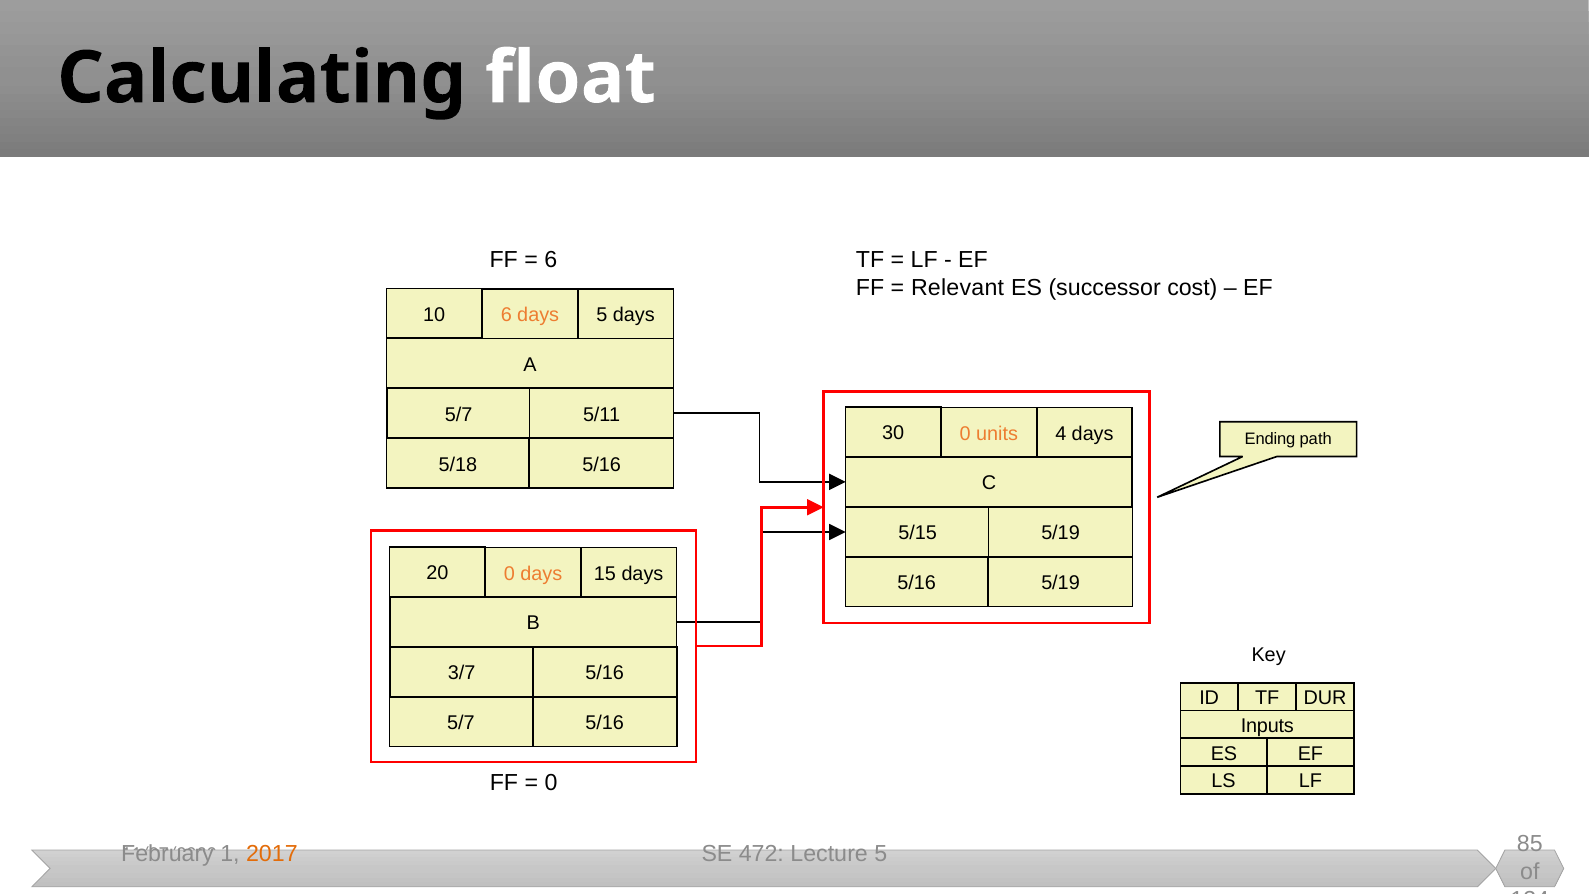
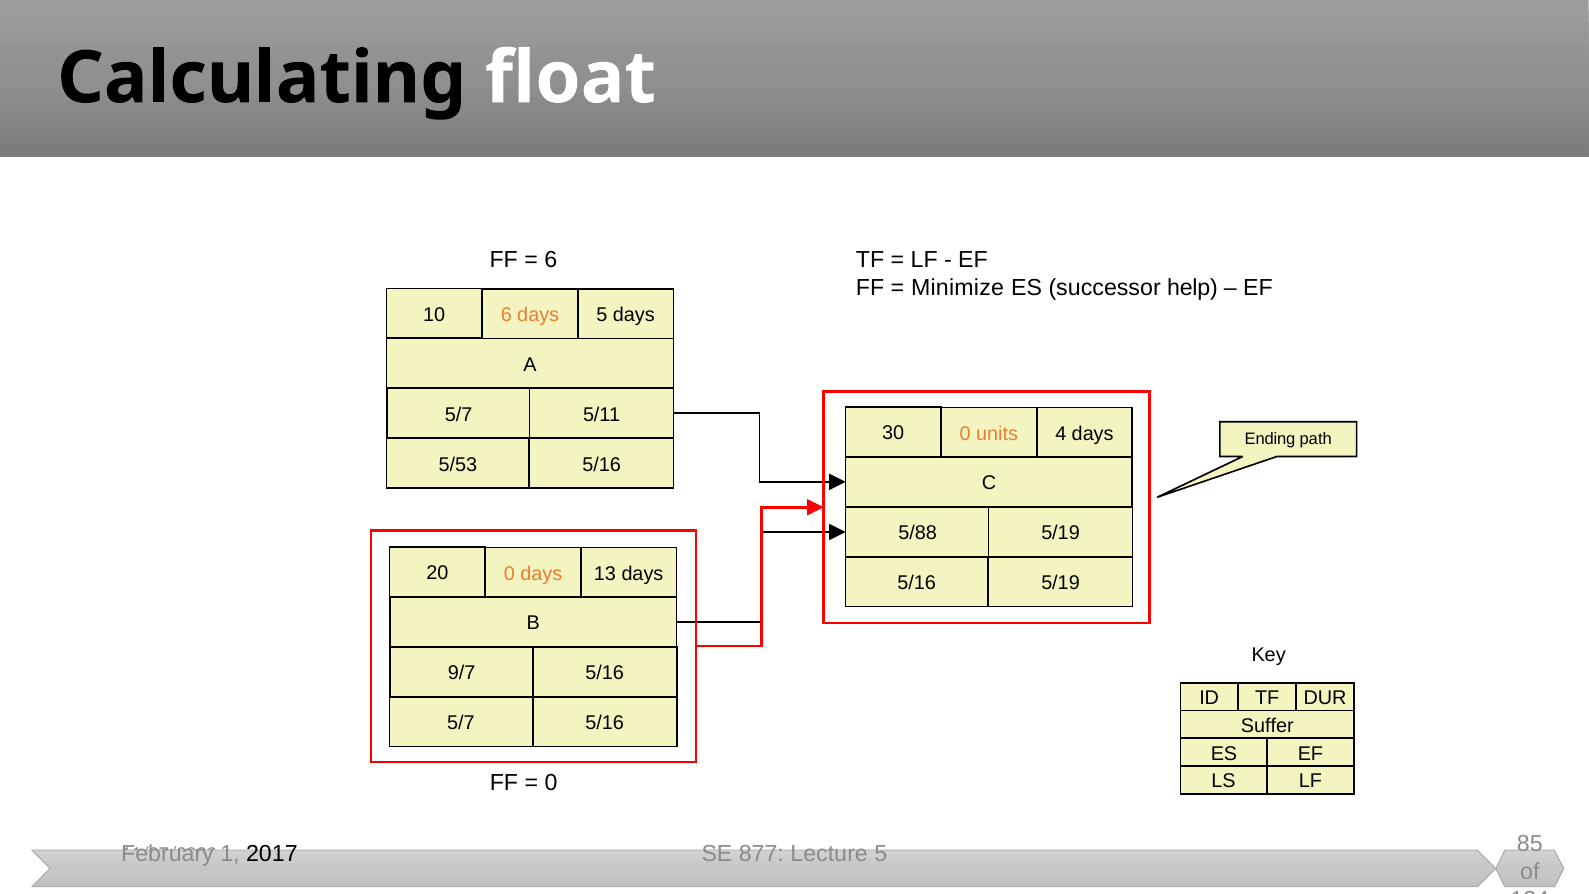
Relevant: Relevant -> Minimize (958, 288)
cost: cost -> help (1192, 288)
5/18: 5/18 -> 5/53 (458, 465)
5/15: 5/15 -> 5/88 (918, 533)
15: 15 -> 13 (605, 573)
3/7: 3/7 -> 9/7 (462, 673)
Inputs: Inputs -> Suffer (1267, 726)
2017 colour: orange -> black (272, 854)
472: 472 -> 877 (761, 854)
